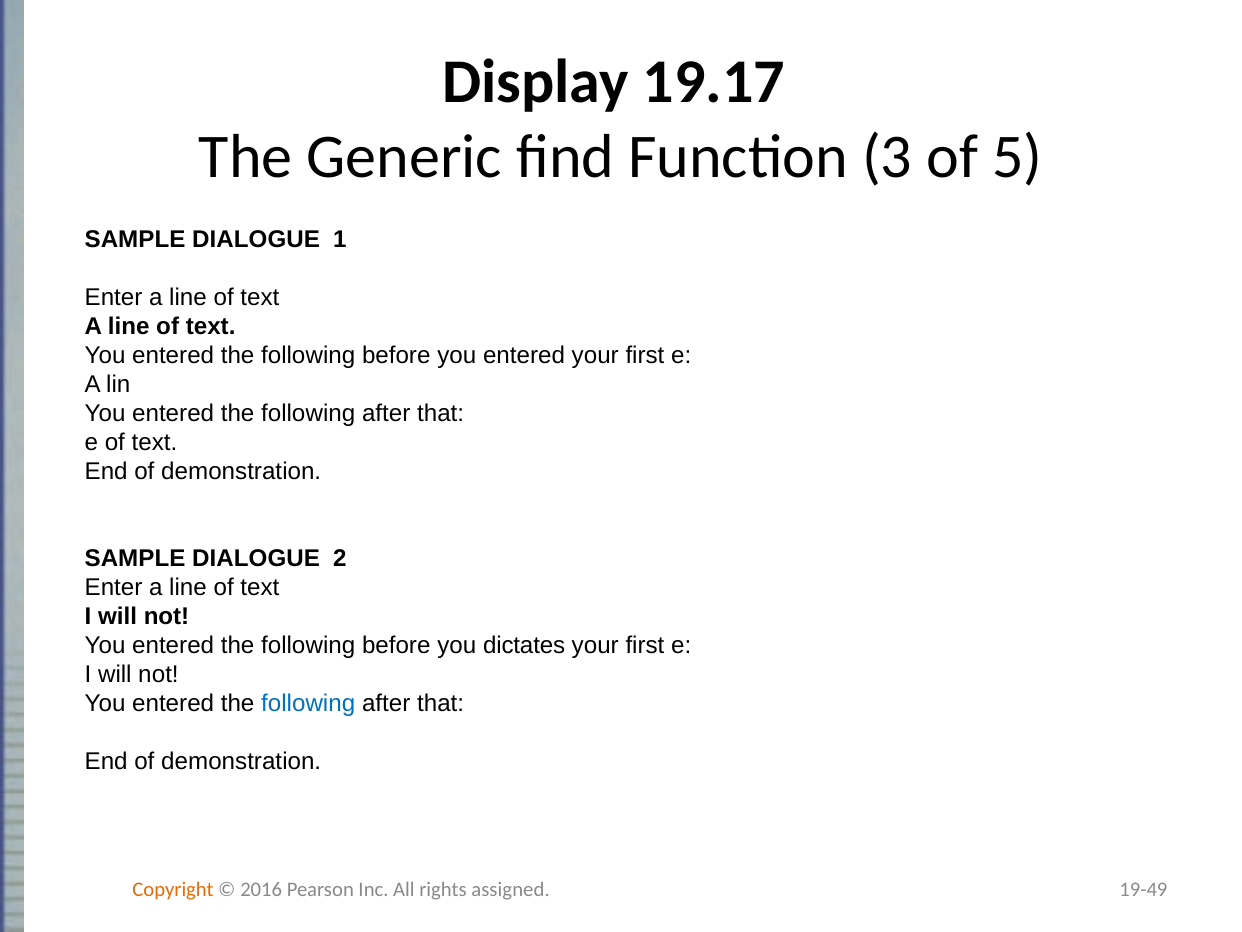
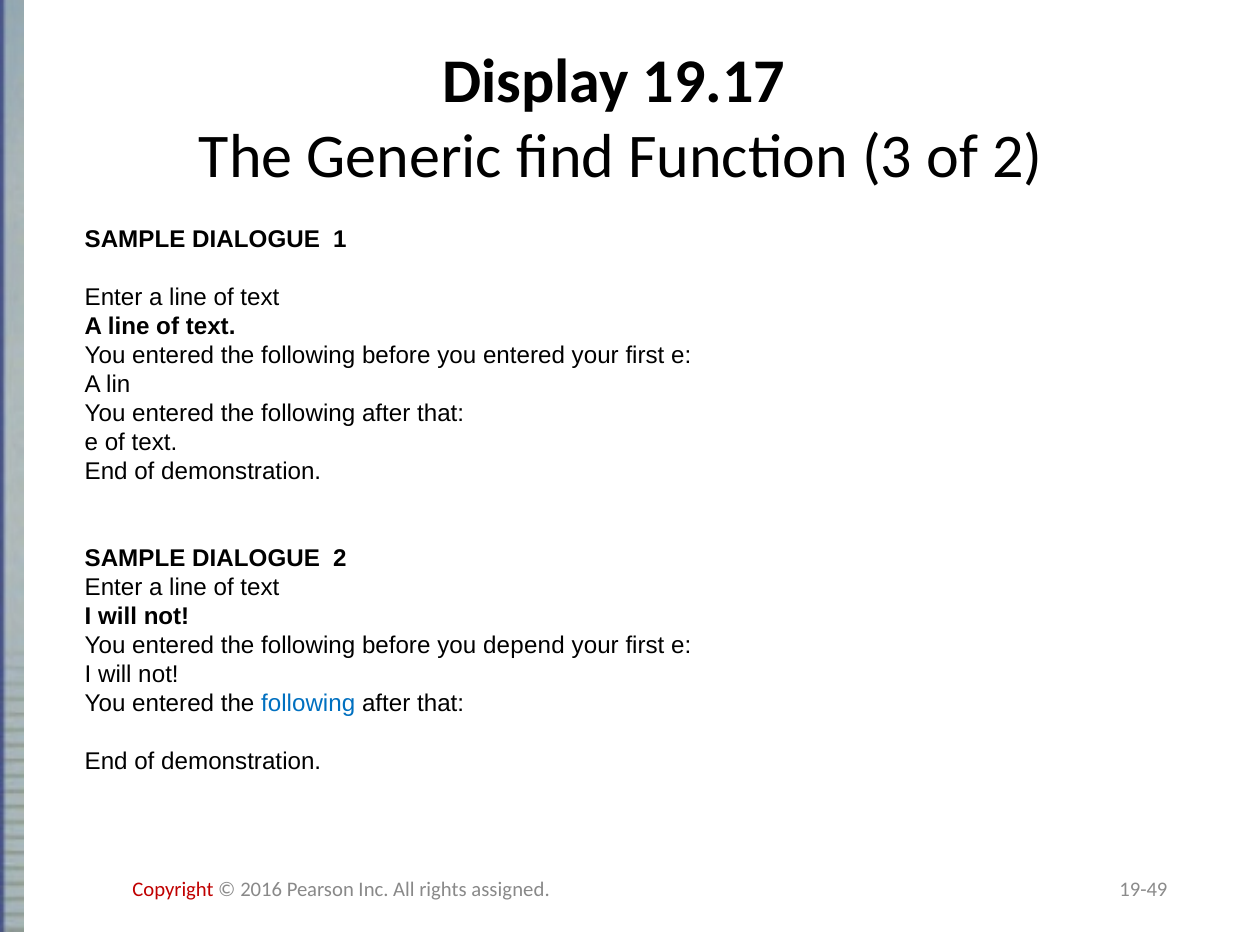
of 5: 5 -> 2 (1017, 157)
dictates: dictates -> depend (524, 646)
Copyright colour: orange -> red (173, 890)
